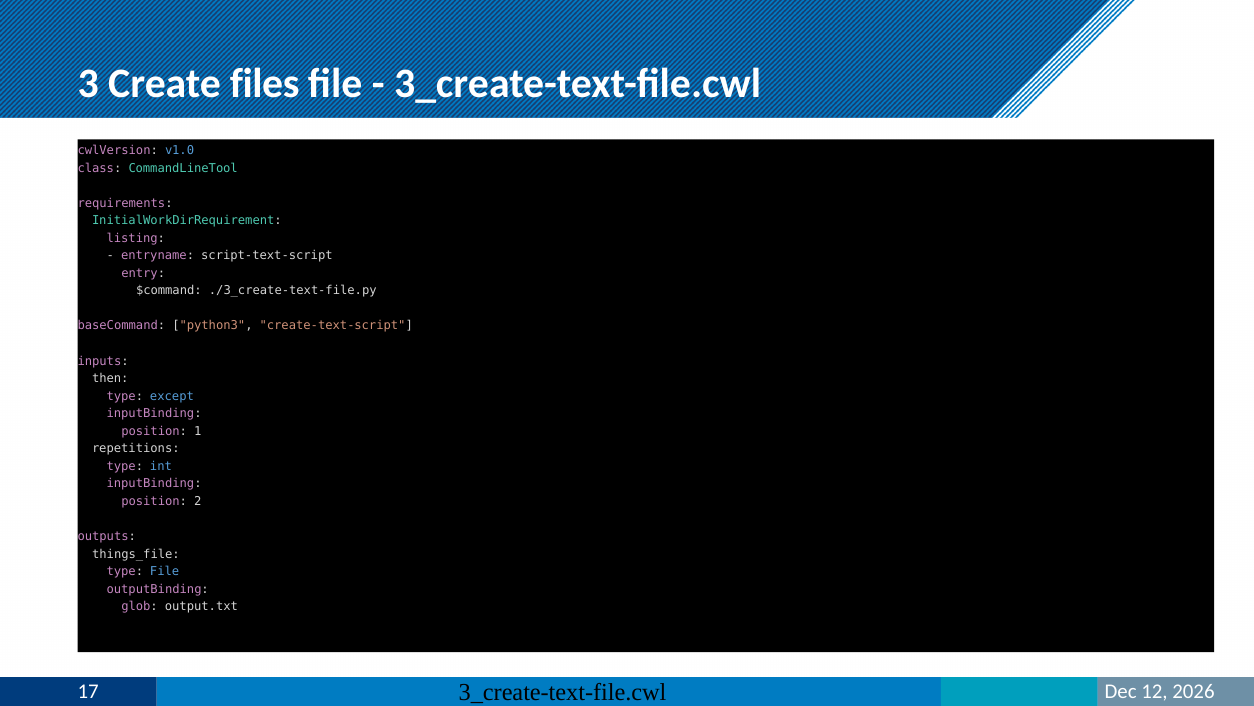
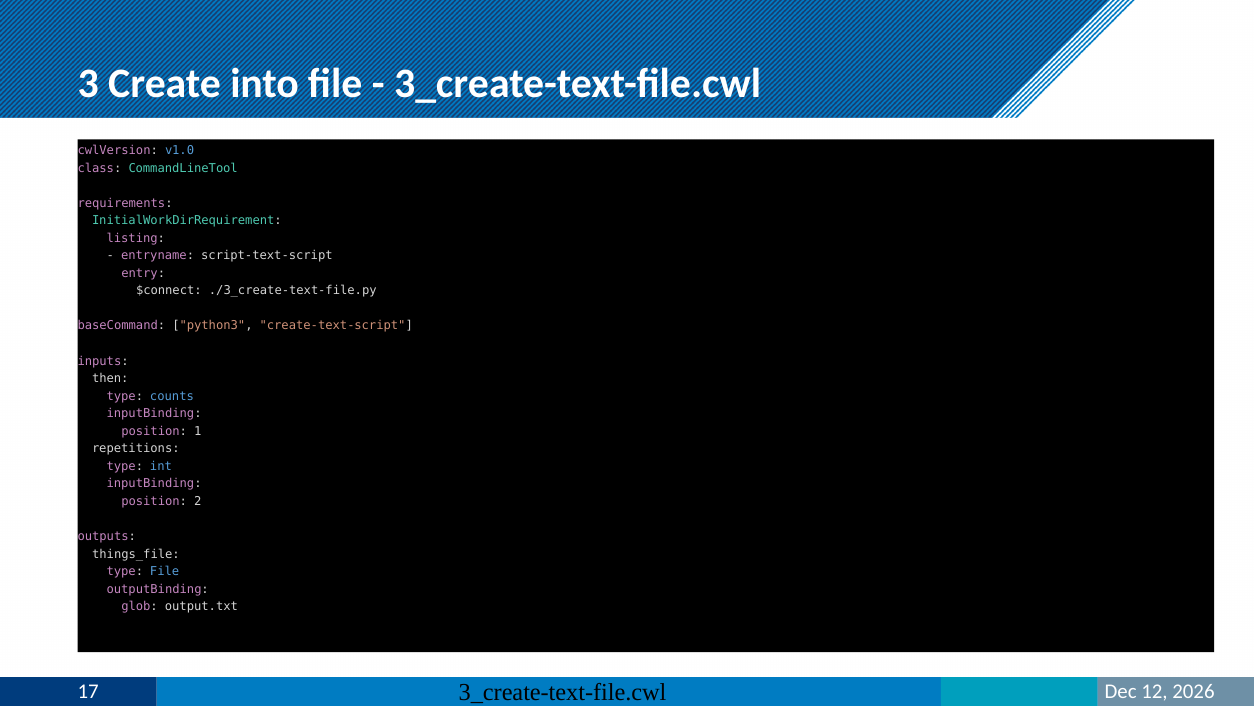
files: files -> into (265, 84)
$command: $command -> $connect (169, 291)
except: except -> counts (172, 396)
